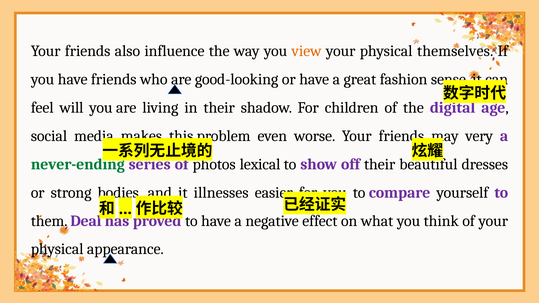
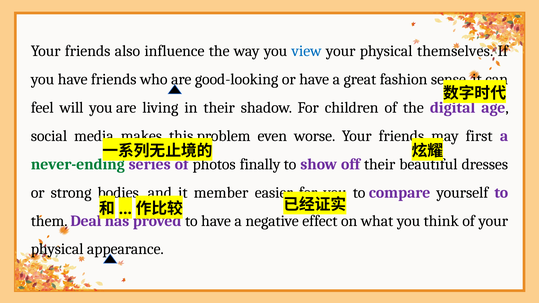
view colour: orange -> blue (307, 51)
very: very -> first (479, 136)
lexical: lexical -> finally (260, 164)
illnesses: illnesses -> member (221, 193)
